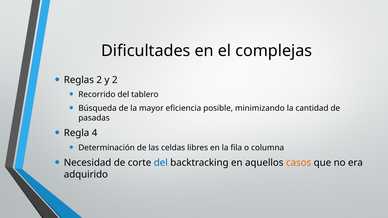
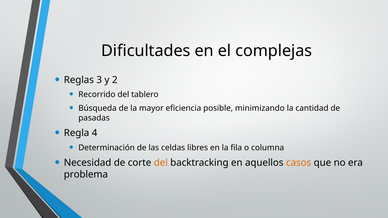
Reglas 2: 2 -> 3 (99, 80)
del colour: blue -> orange (161, 163)
adquirido: adquirido -> problema (86, 175)
